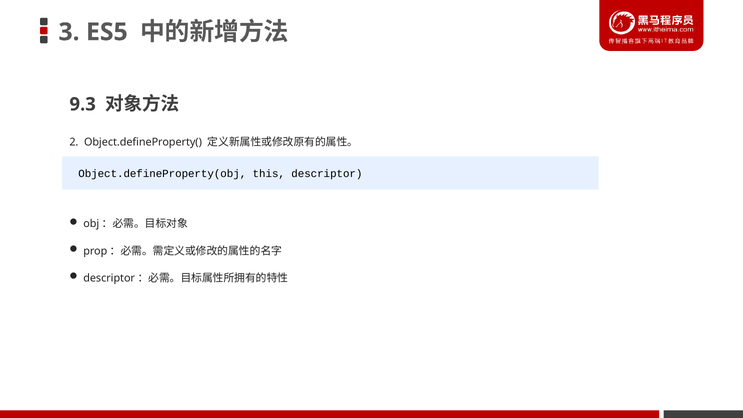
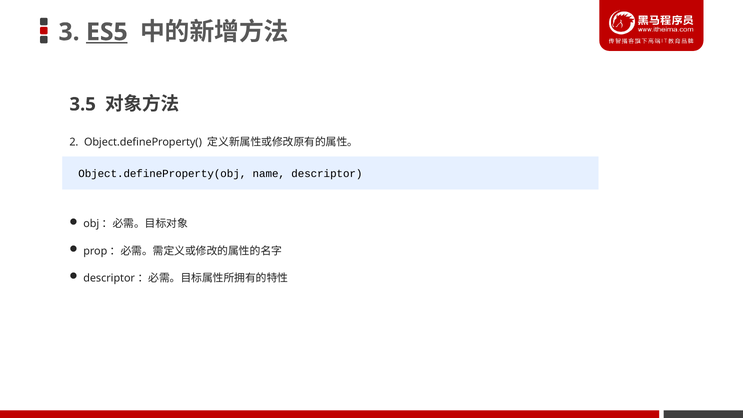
ES5 underline: none -> present (107, 32)
9.3: 9.3 -> 3.5 (83, 104)
this: this -> name (269, 174)
